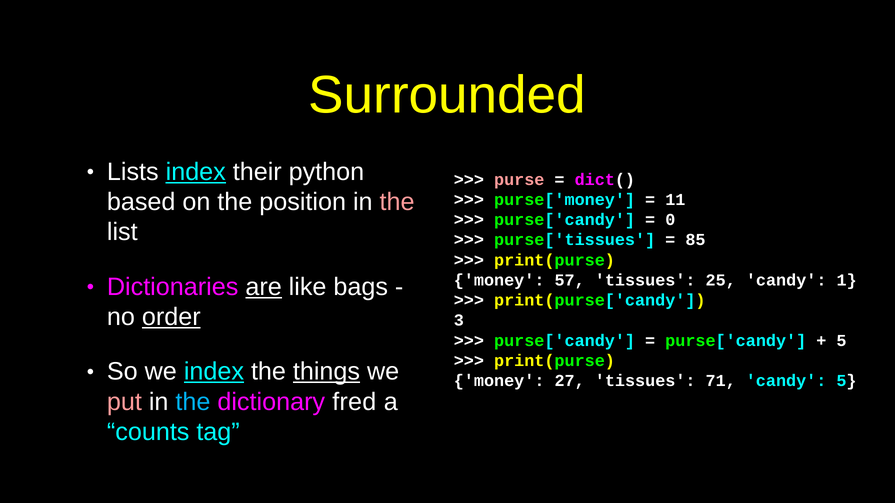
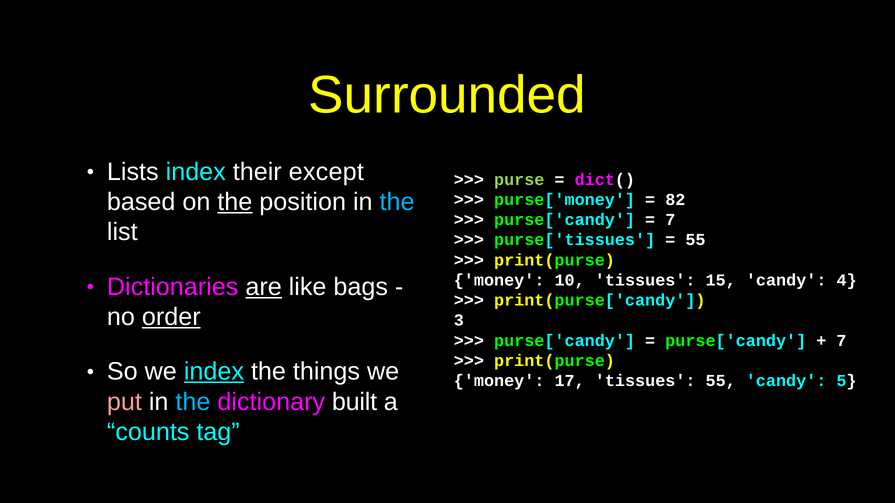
index underline: present -> none (196, 172)
python: python -> except (326, 172)
purse colour: pink -> light green (519, 180)
the underline: none -> present (235, 202)
the colour: pink -> light blue (397, 202)
11: 11 -> 82 (675, 200)
0: 0 -> 7 (670, 220)
85: 85 -> 55 (695, 240)
57: 57 -> 10 (570, 280)
25: 25 -> 15 (721, 280)
1: 1 -> 4 (847, 280)
5: 5 -> 7 (841, 341)
things underline: present -> none (326, 372)
27: 27 -> 17 (570, 381)
tissues 71: 71 -> 55 (721, 381)
fred: fred -> built (355, 402)
